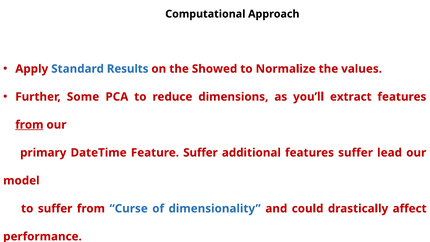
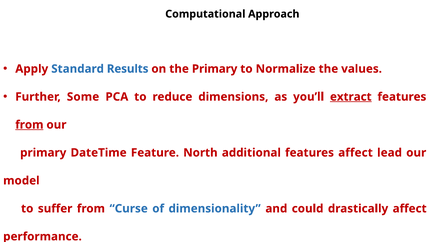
the Showed: Showed -> Primary (215, 69)
extract underline: none -> present (351, 97)
Feature Suffer: Suffer -> North (200, 153)
features suffer: suffer -> affect (356, 153)
